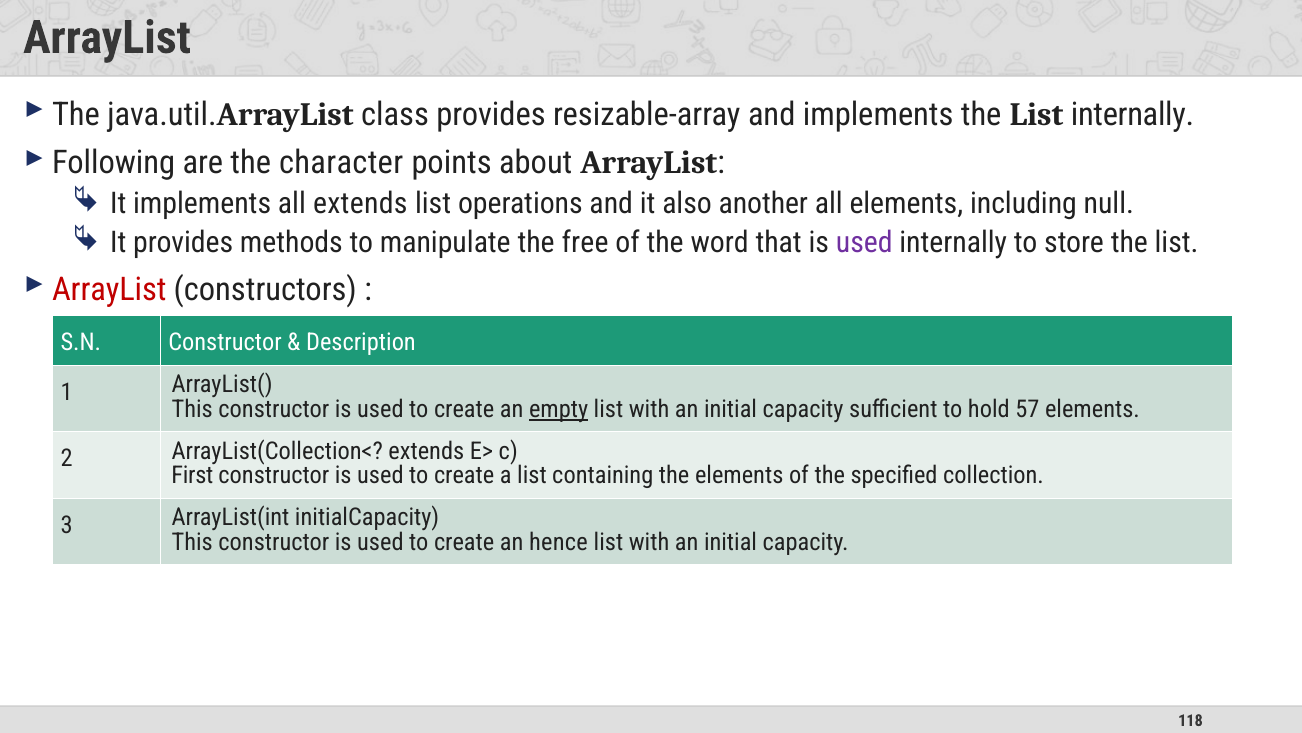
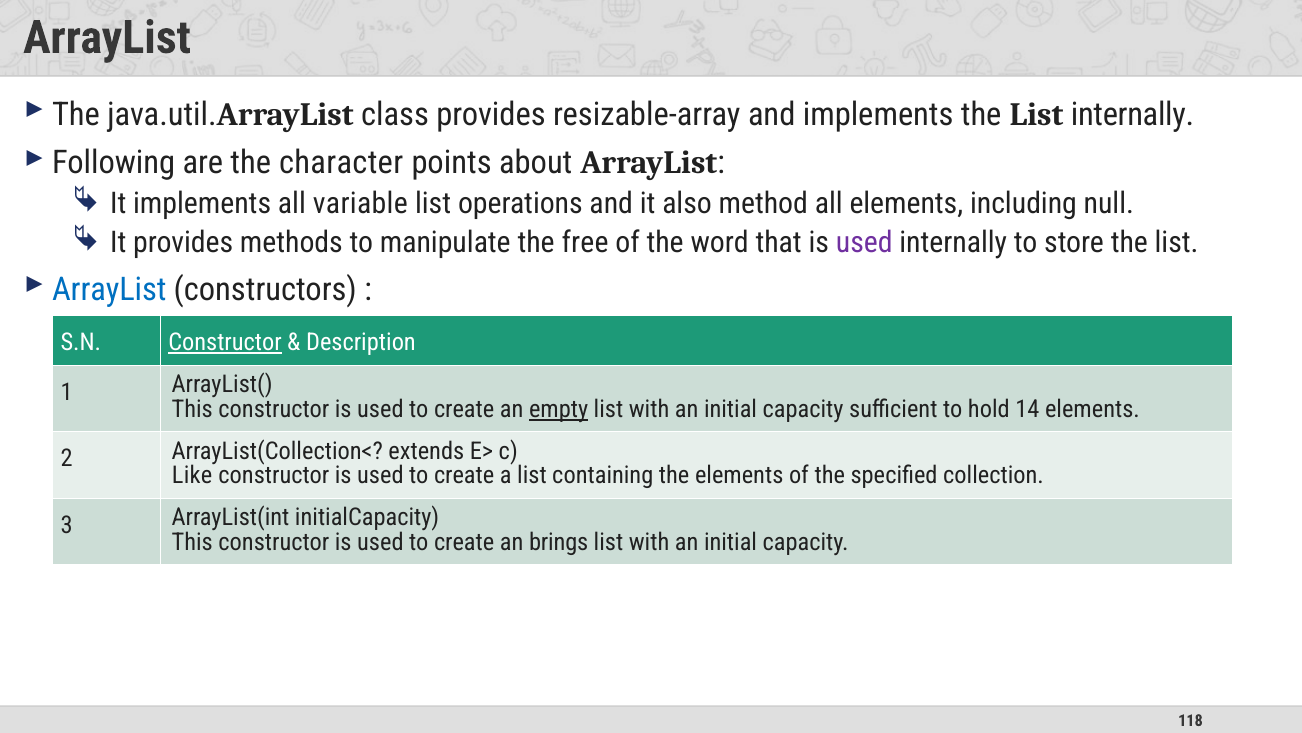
all extends: extends -> variable (360, 203)
another: another -> method (763, 203)
ArrayList colour: red -> blue (109, 290)
Constructor underline: none -> present (225, 342)
57: 57 -> 14 (1027, 409)
First: First -> Like (192, 475)
hence: hence -> brings (559, 542)
